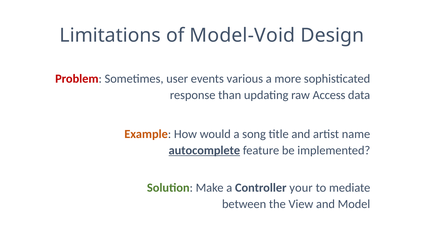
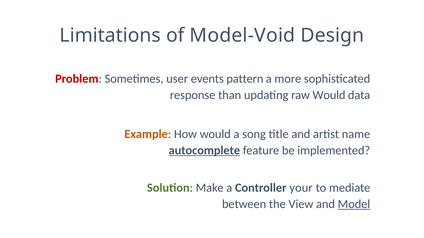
various: various -> pattern (245, 79)
raw Access: Access -> Would (329, 95)
Model underline: none -> present (354, 204)
